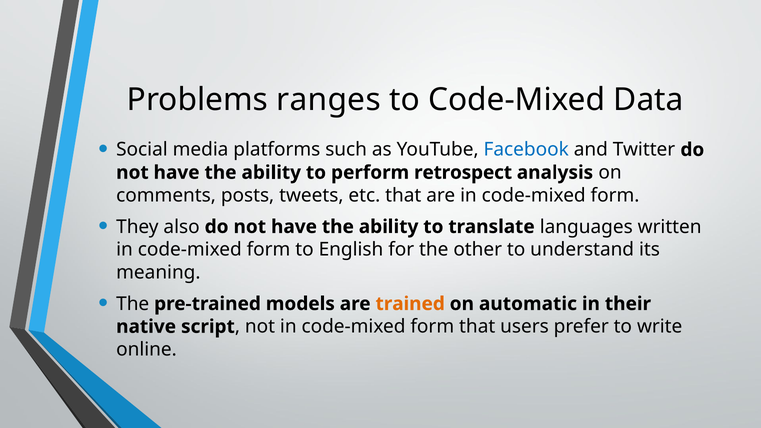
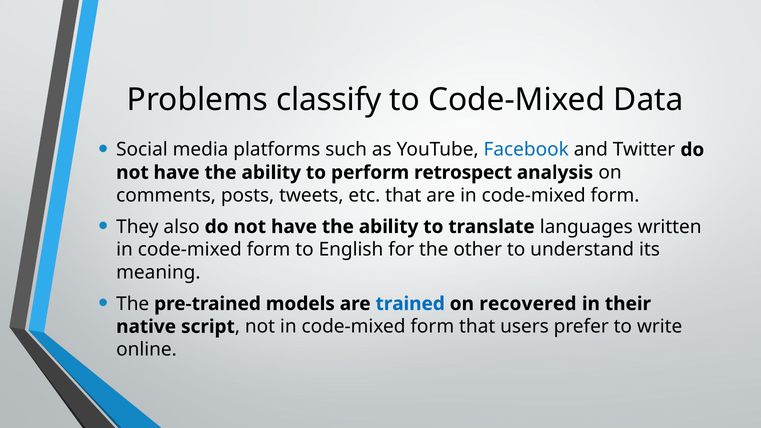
ranges: ranges -> classify (329, 100)
trained colour: orange -> blue (410, 304)
automatic: automatic -> recovered (528, 304)
